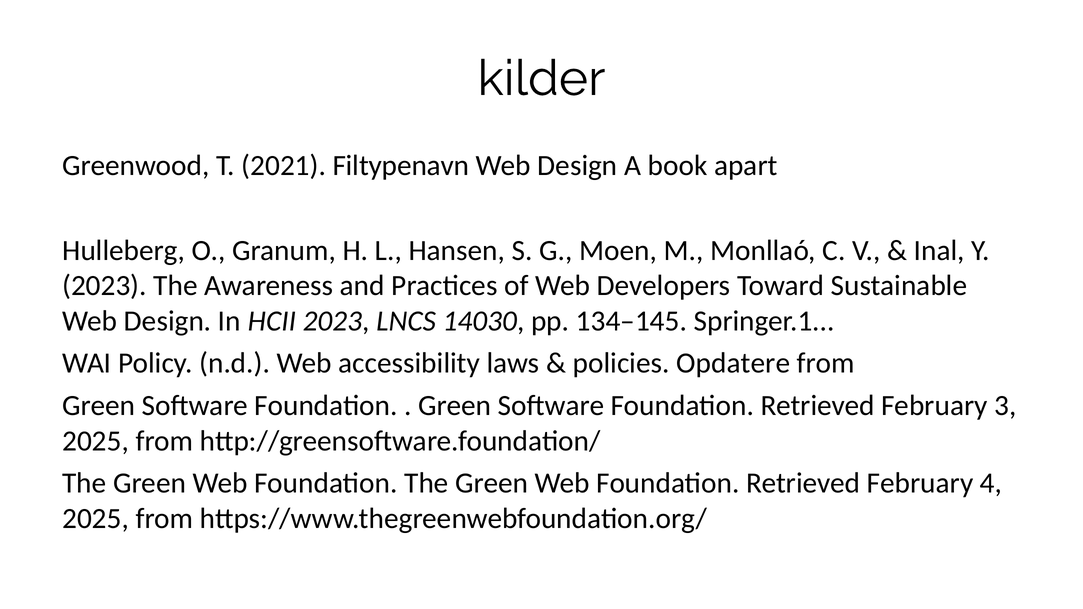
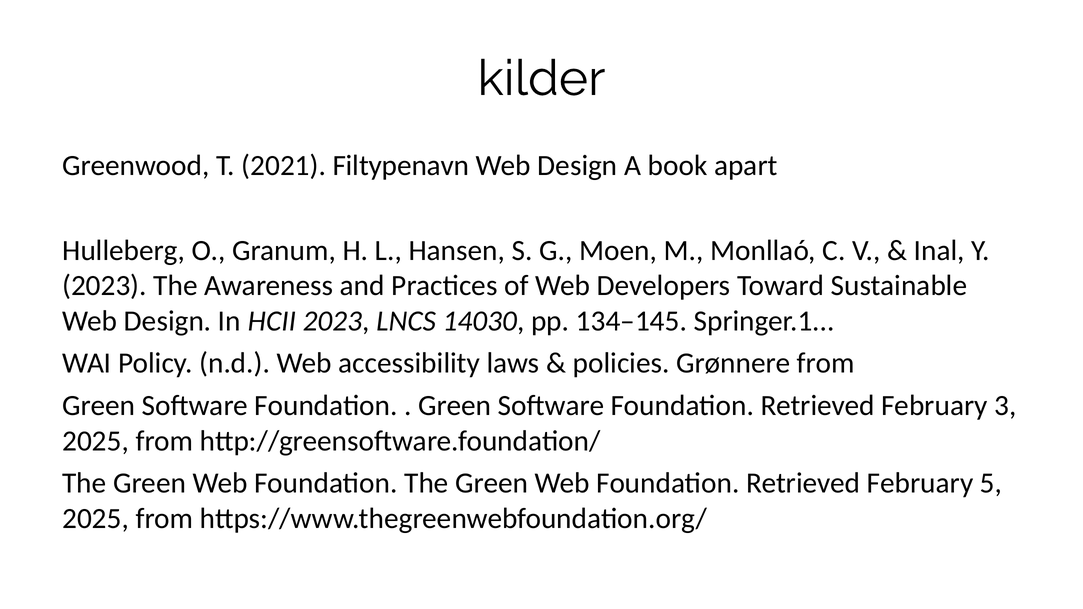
Opdatere: Opdatere -> Grønnere (733, 363)
4: 4 -> 5 (991, 483)
